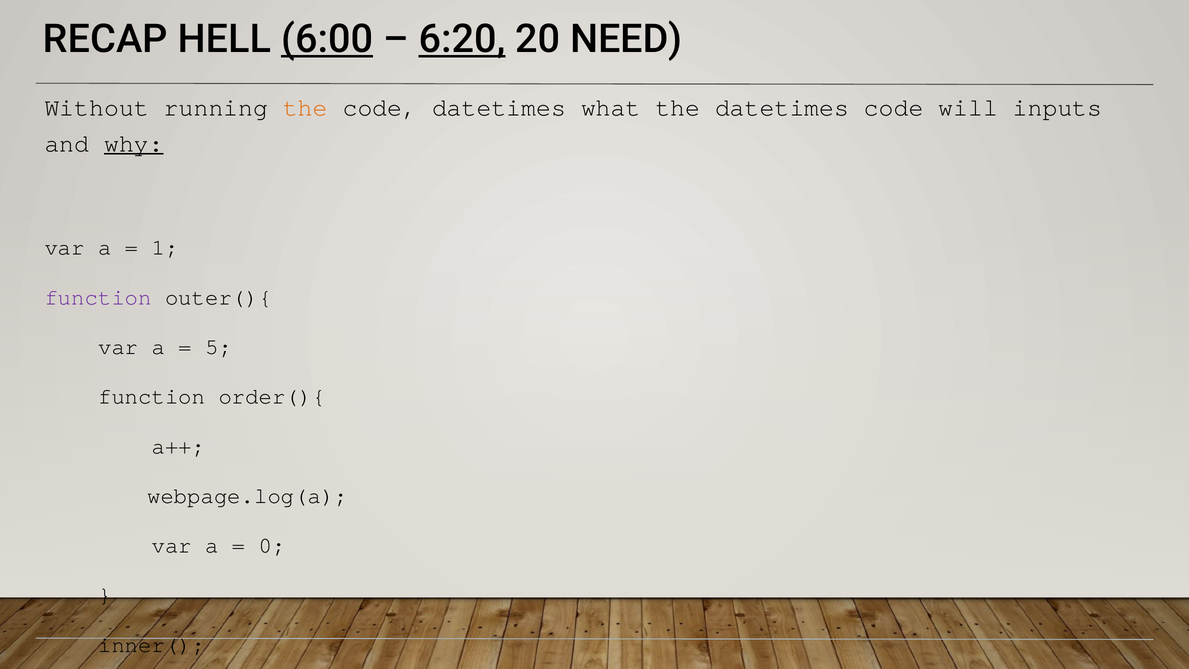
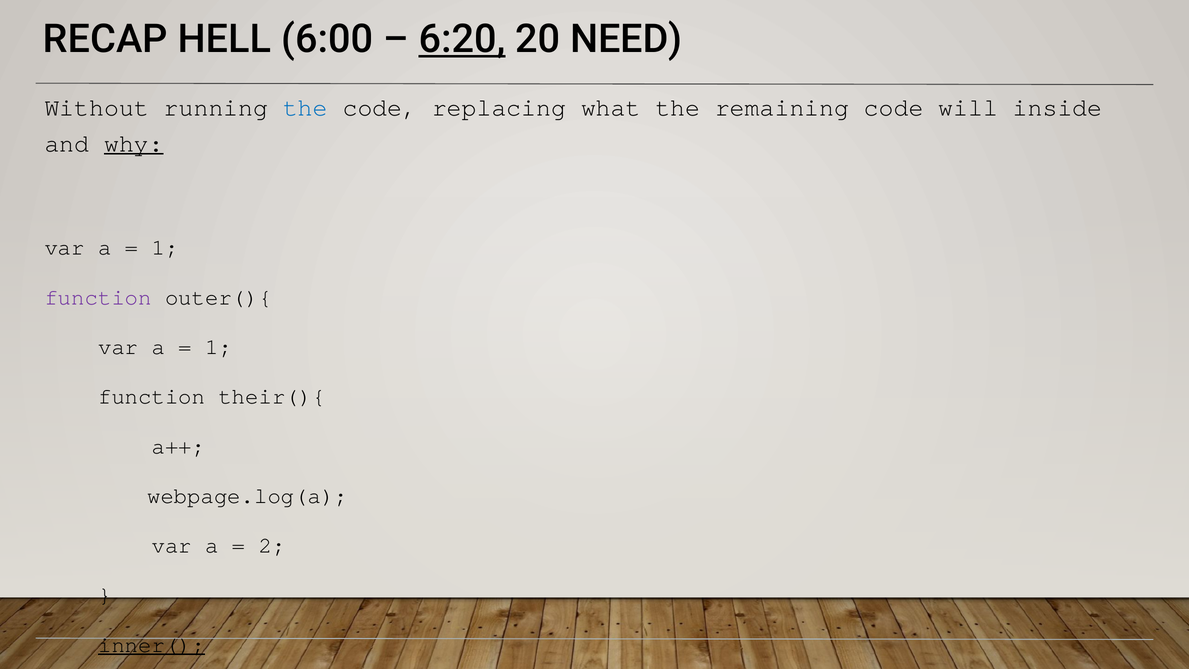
6:00 underline: present -> none (327, 39)
the colour: orange -> blue (305, 108)
code datetimes: datetimes -> replacing (499, 108)
the datetimes: datetimes -> remaining (782, 108)
inputs: inputs -> inside (1058, 108)
5: 5 -> 1 (219, 347)
order(){: order(){ -> their(){ (272, 396)
0: 0 -> 2 (272, 545)
inner( underline: none -> present (152, 645)
